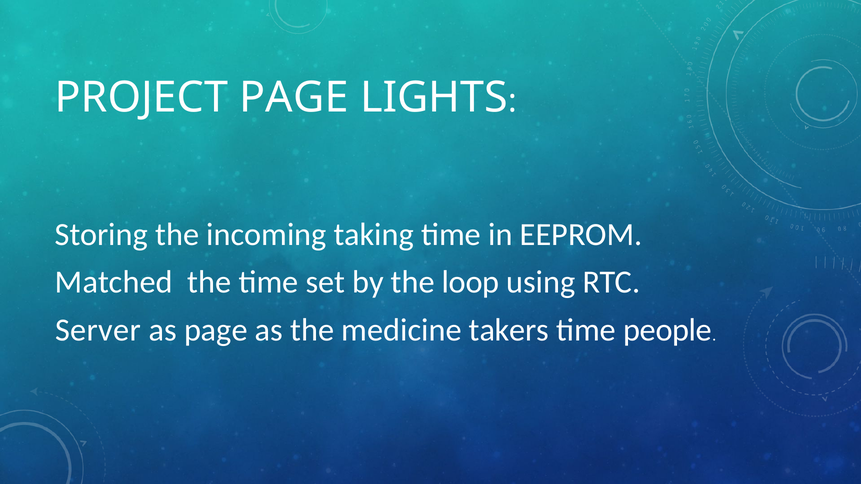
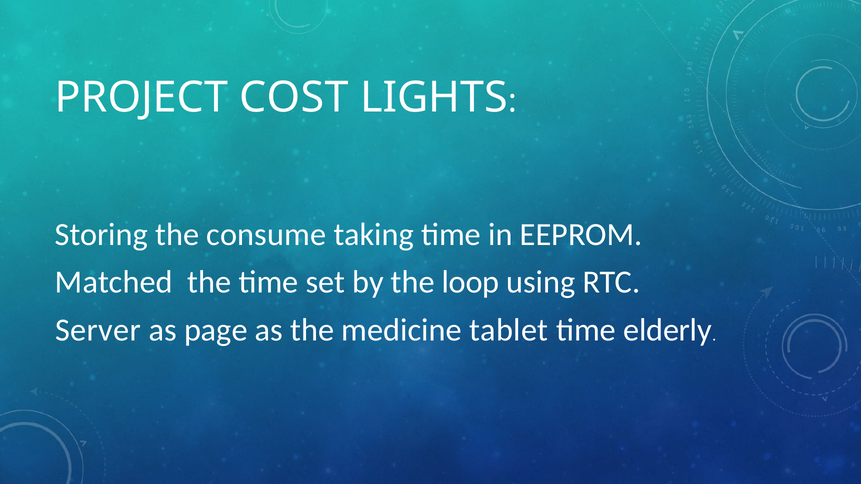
PROJECT PAGE: PAGE -> COST (294, 97)
incoming: incoming -> consume (266, 235)
takers: takers -> tablet (509, 330)
people: people -> elderly (668, 330)
